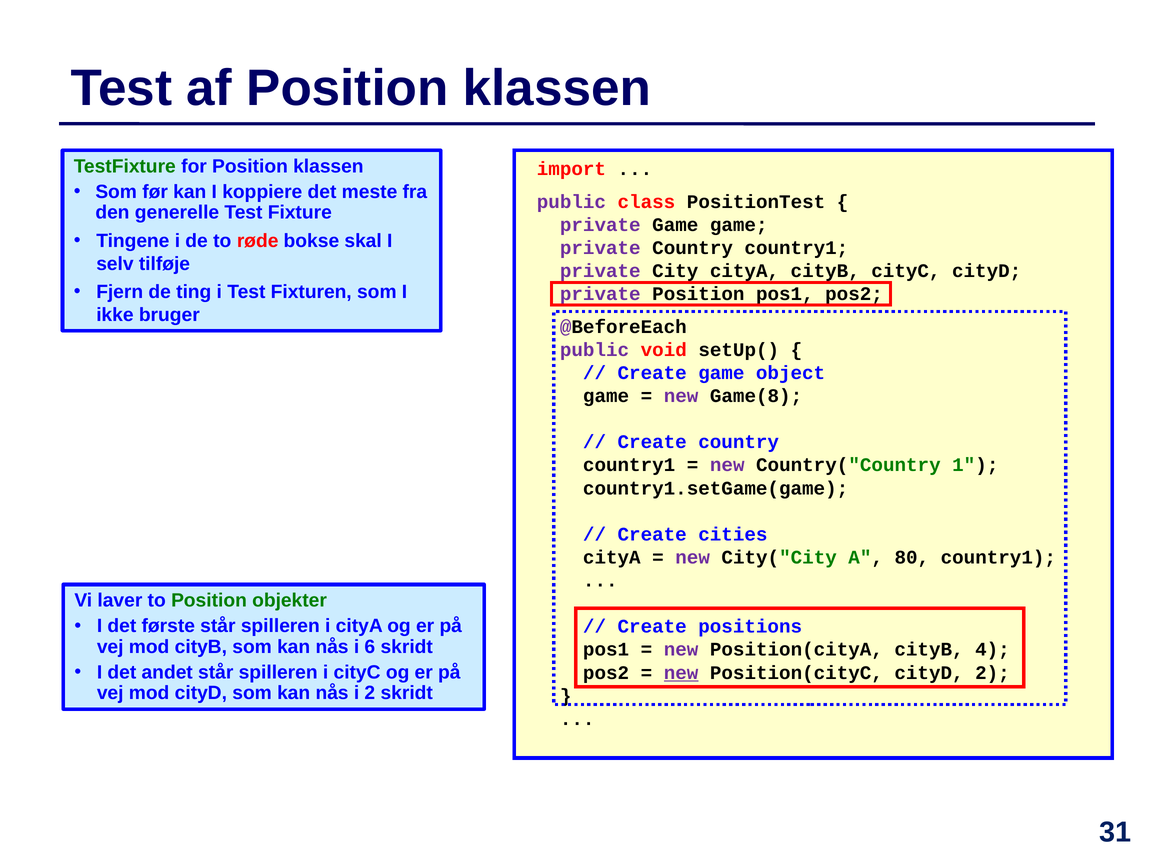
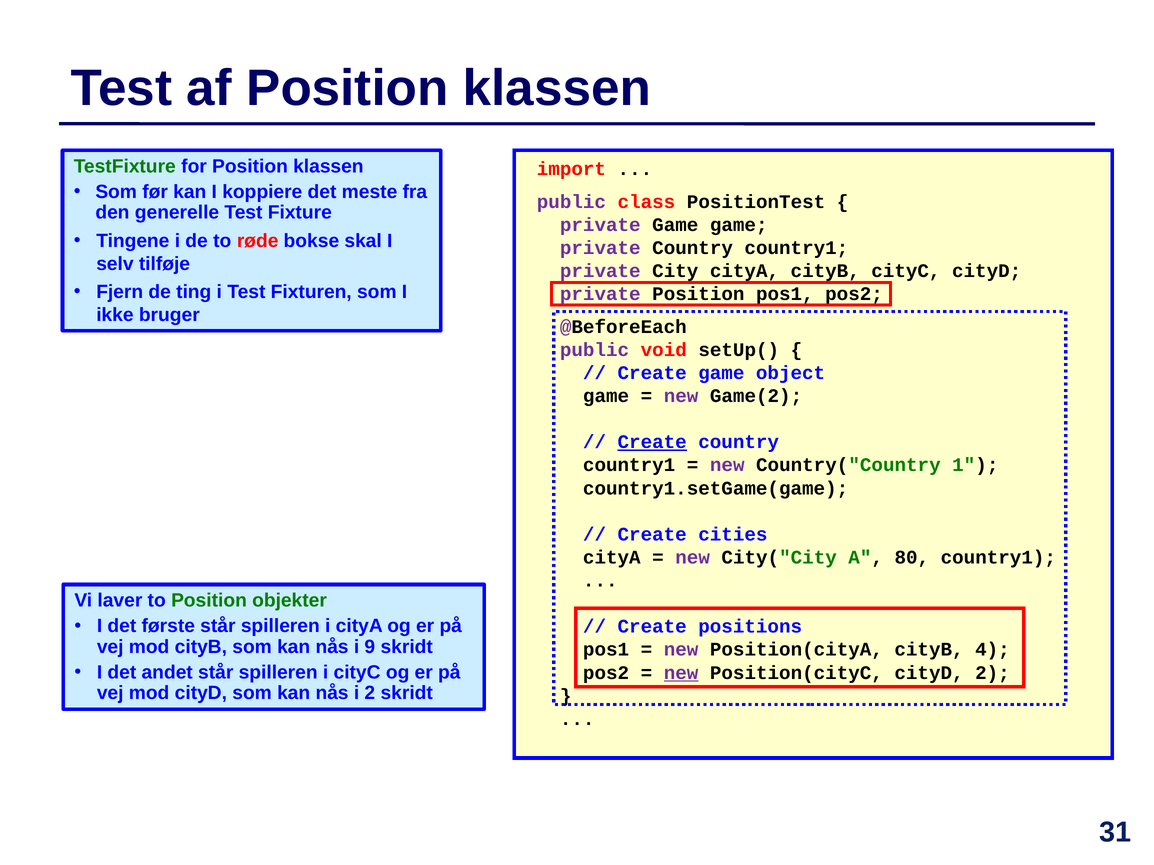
Game(8: Game(8 -> Game(2 (756, 396)
Create underline: none -> present (652, 442)
6: 6 -> 9 (370, 647)
